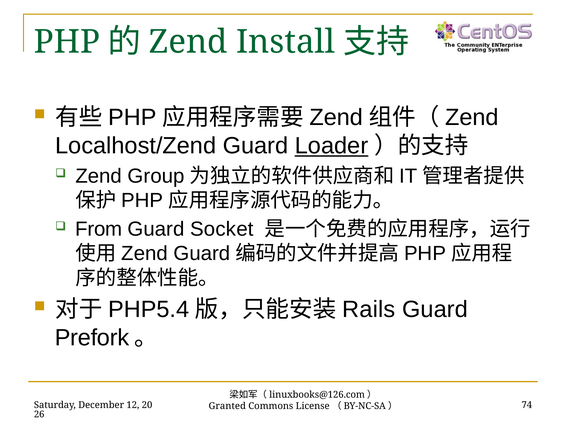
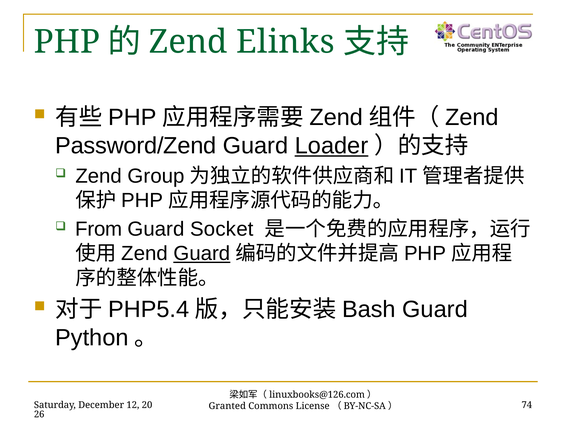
Install: Install -> Elinks (285, 42)
Localhost/Zend: Localhost/Zend -> Password/Zend (136, 146)
Guard underline: none -> present (202, 254)
Rails: Rails -> Bash (369, 310)
Prefork: Prefork -> Python (92, 338)
